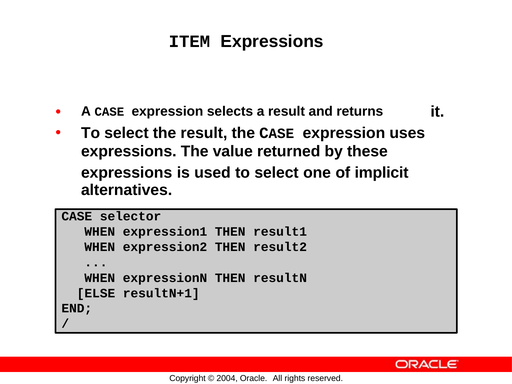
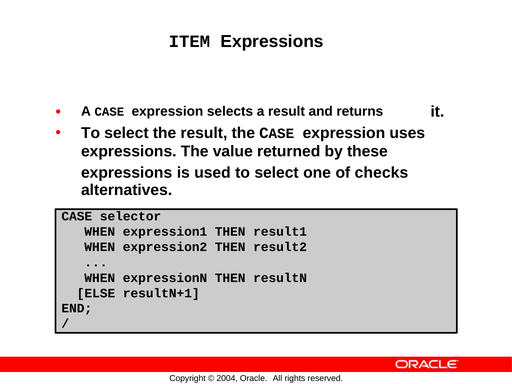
implicit: implicit -> checks (381, 173)
